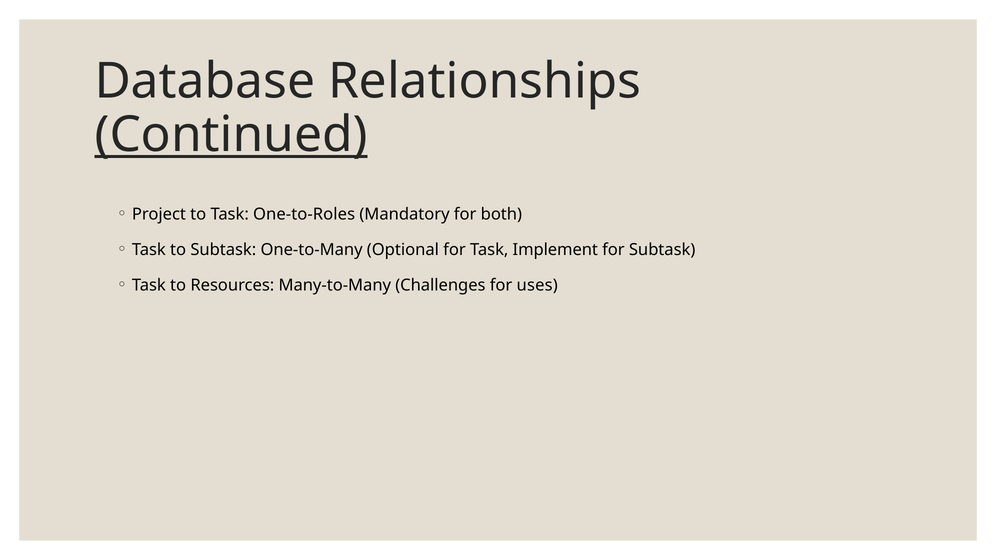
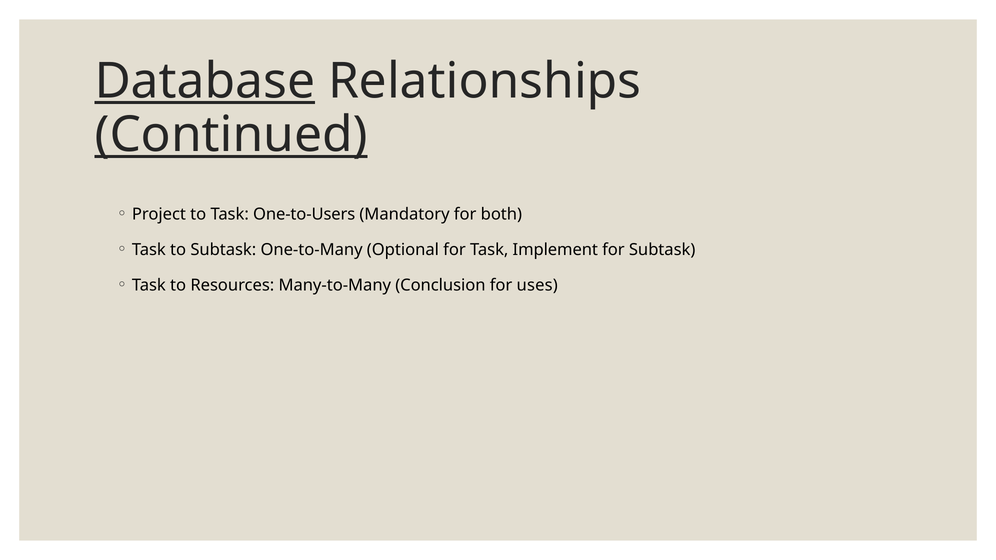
Database underline: none -> present (205, 81)
One-to-Roles: One-to-Roles -> One-to-Users (304, 214)
Challenges: Challenges -> Conclusion (440, 285)
